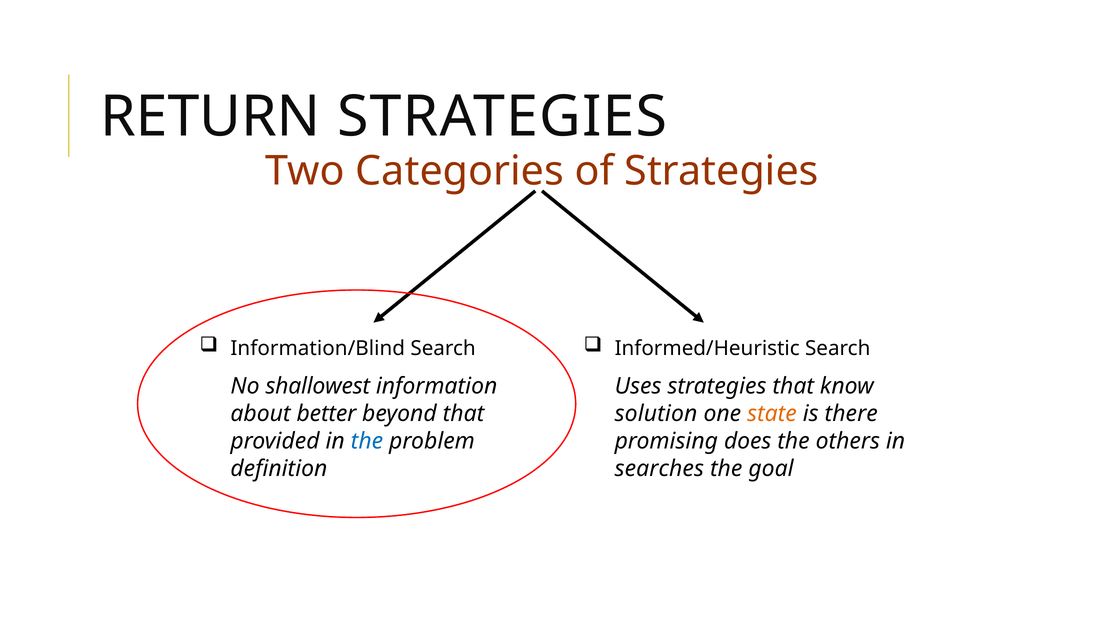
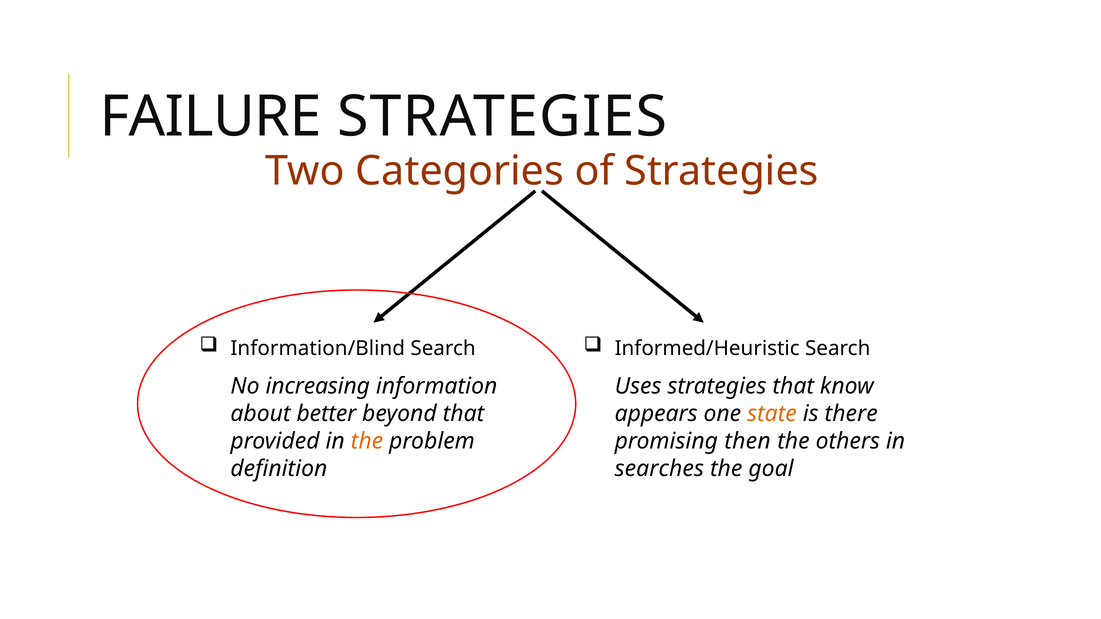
RETURN: RETURN -> FAILURE (211, 117)
shallowest: shallowest -> increasing (318, 386)
solution: solution -> appears (656, 414)
the colour: blue -> orange (367, 441)
does: does -> then (748, 441)
